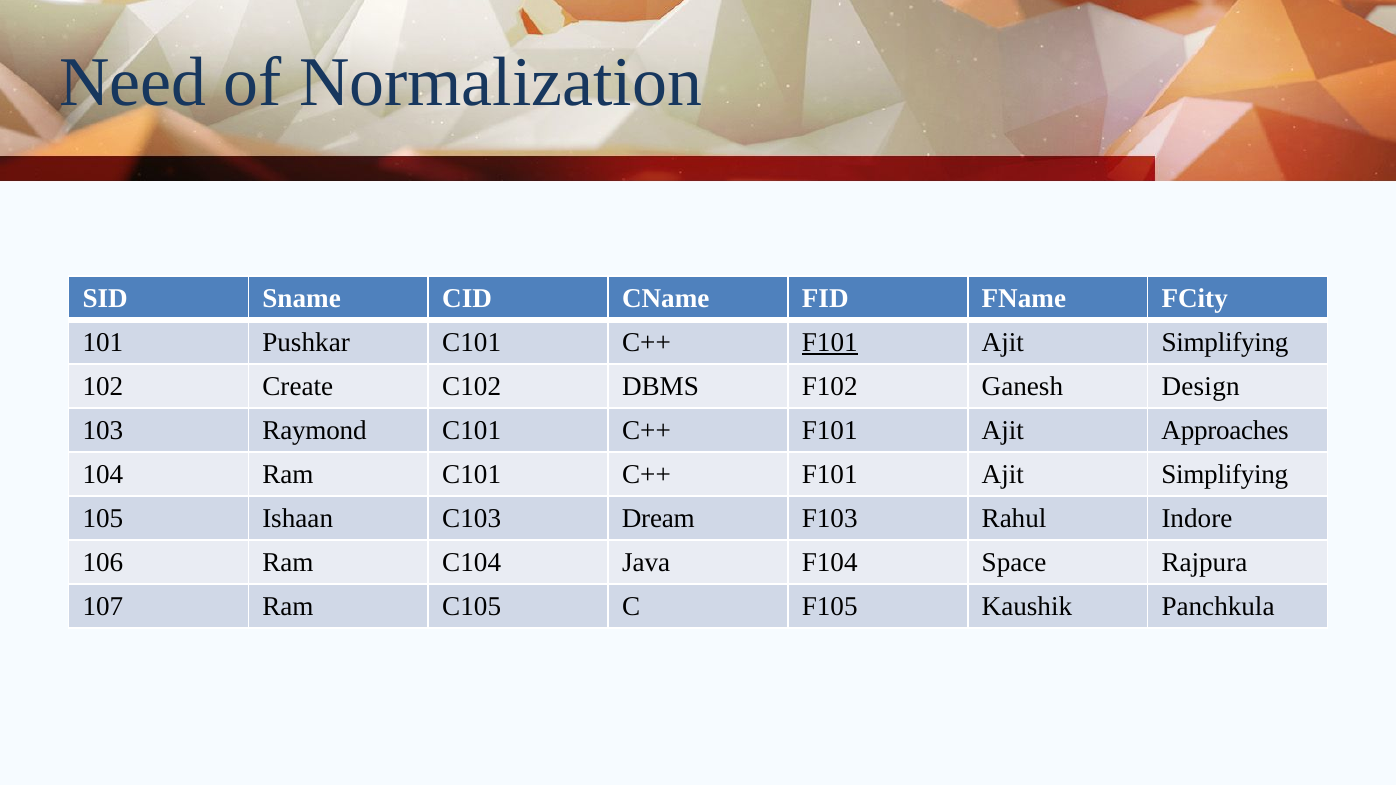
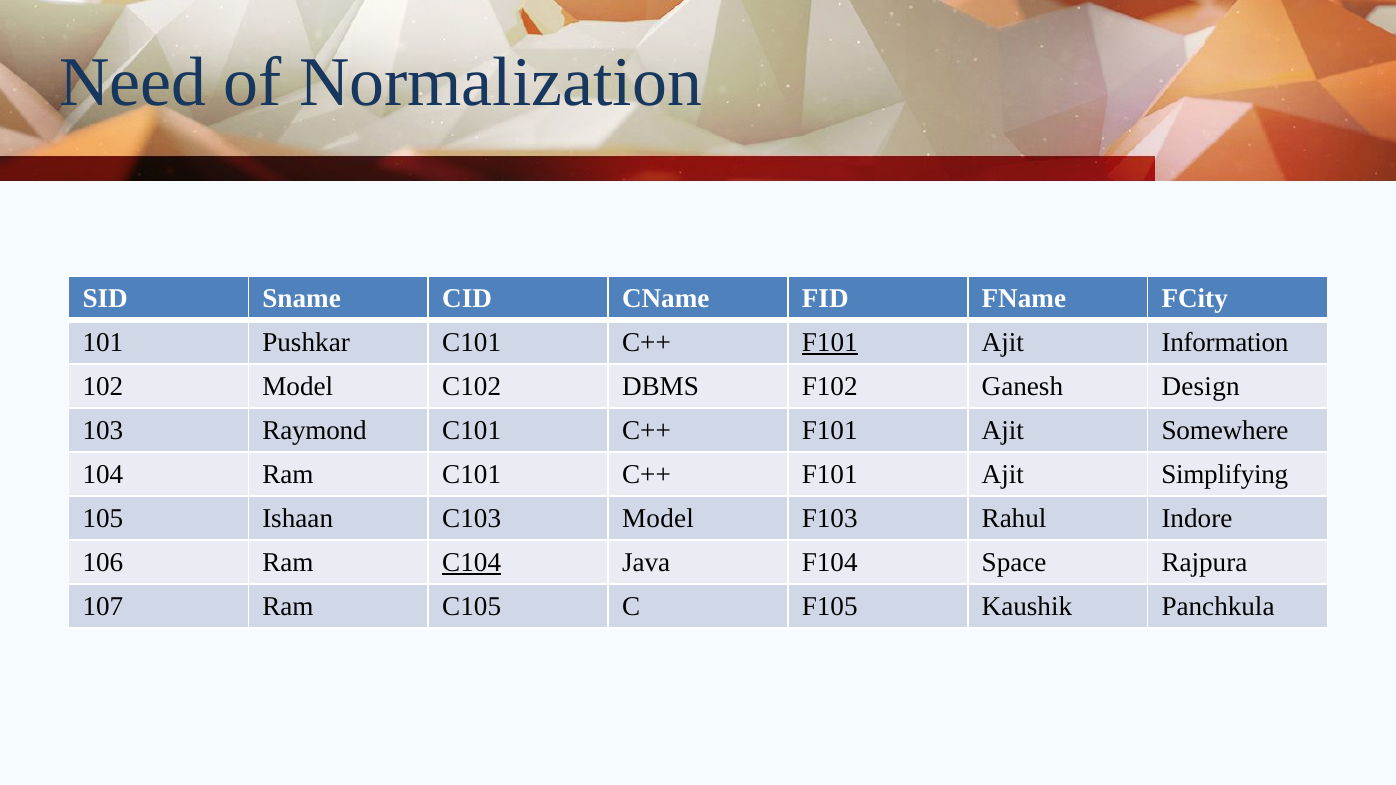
Simplifying: Simplifying -> Information (1225, 342)
102 Create: Create -> Model (298, 386)
Approaches: Approaches -> Somewhere (1225, 430)
C103 Dream: Dream -> Model (658, 518)
C104 underline: none -> present (472, 562)
